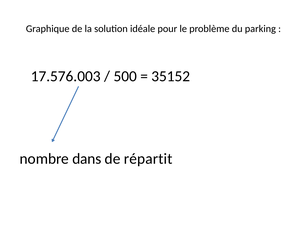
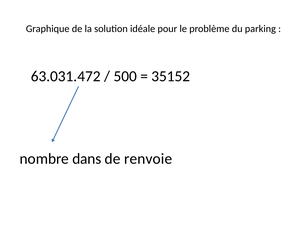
17.576.003: 17.576.003 -> 63.031.472 (66, 76)
répartit: répartit -> renvoie (148, 158)
